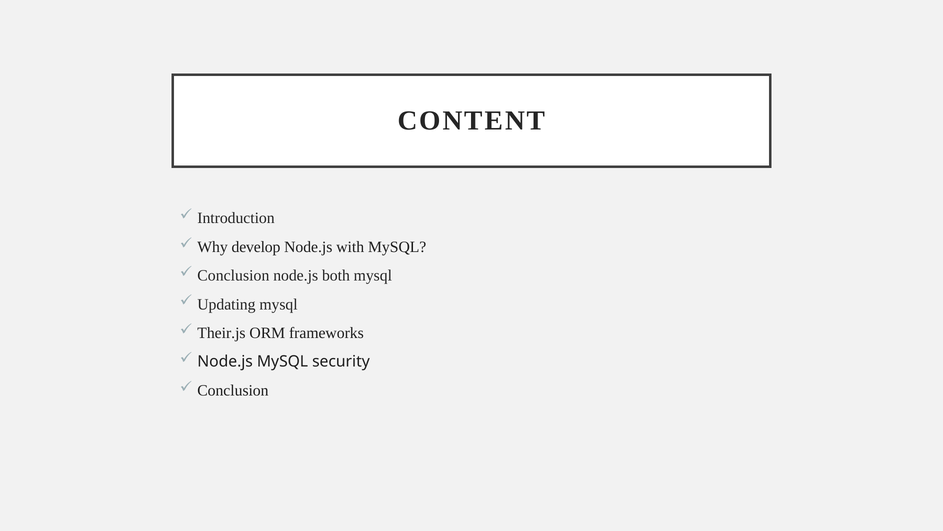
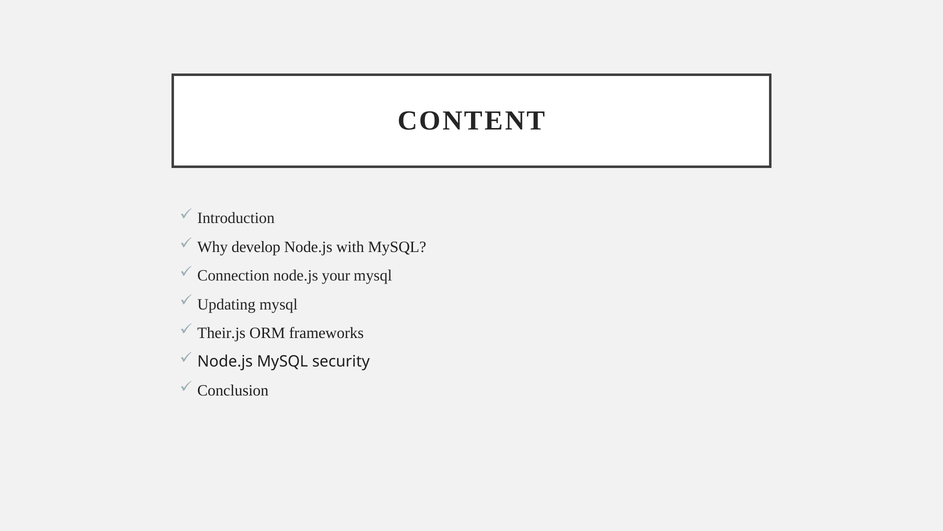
Conclusion: Conclusion -> Connection (233, 275)
both: both -> your (336, 275)
